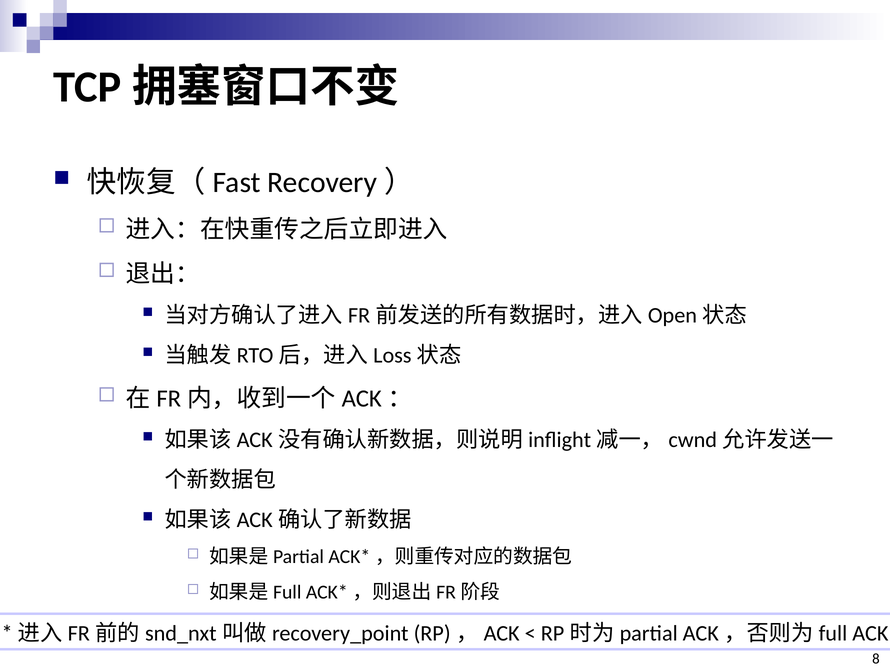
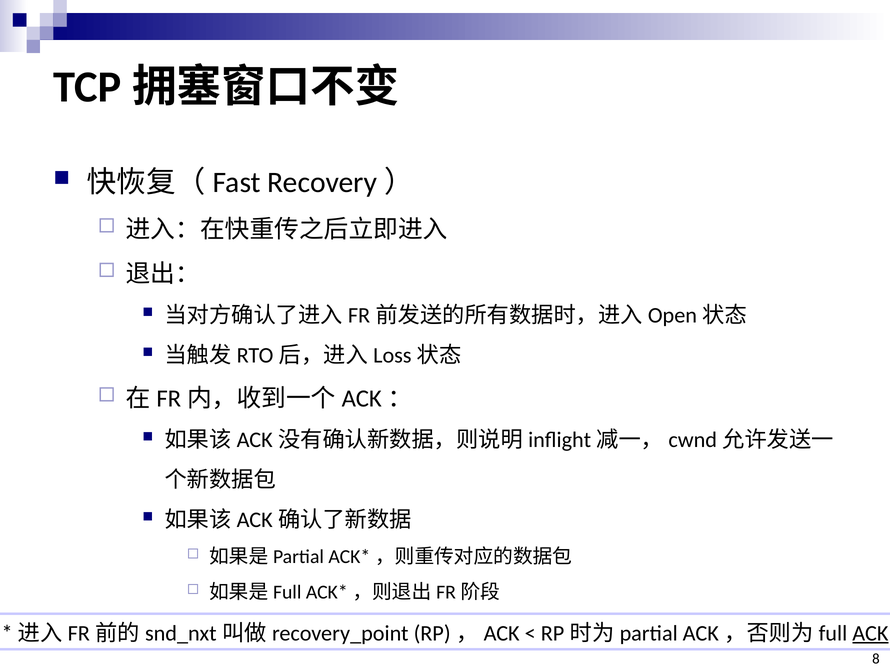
ACK underline: none -> present (870, 634)
